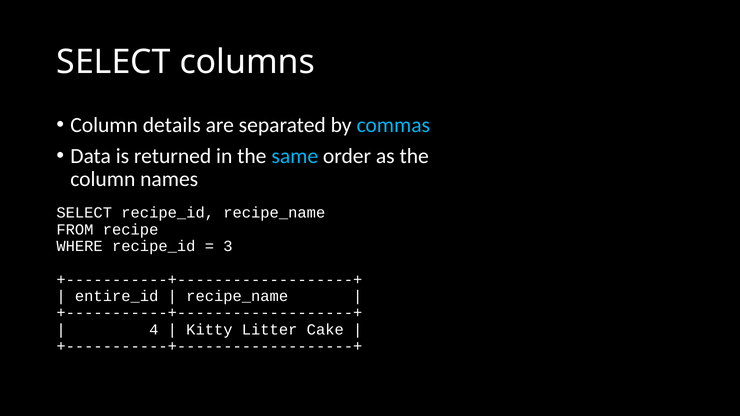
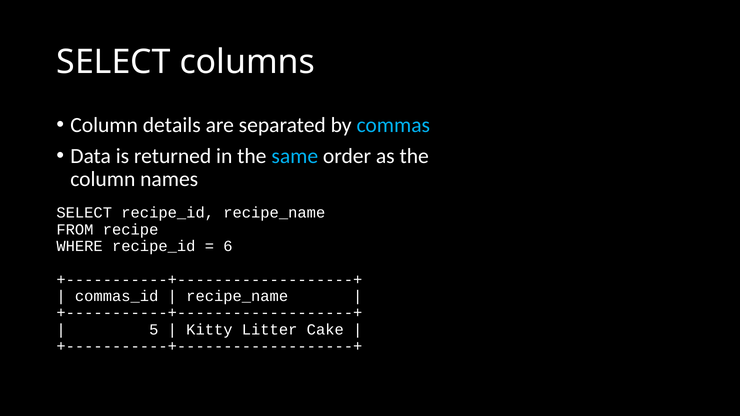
3: 3 -> 6 (228, 246)
entire_id: entire_id -> commas_id (117, 296)
4: 4 -> 5 (154, 330)
